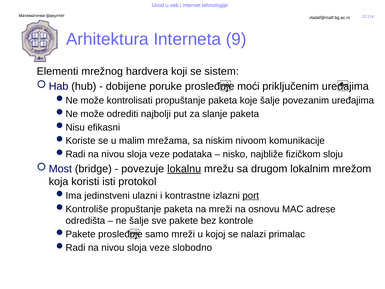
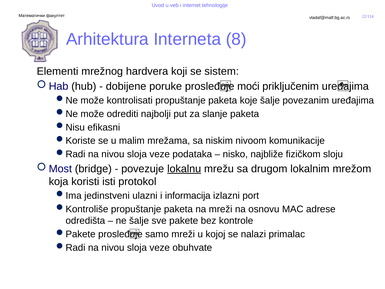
9: 9 -> 8 (236, 39)
kontrastne: kontrastne -> informacija (188, 195)
port underline: present -> none (251, 195)
slobodno: slobodno -> obuhvate (192, 247)
